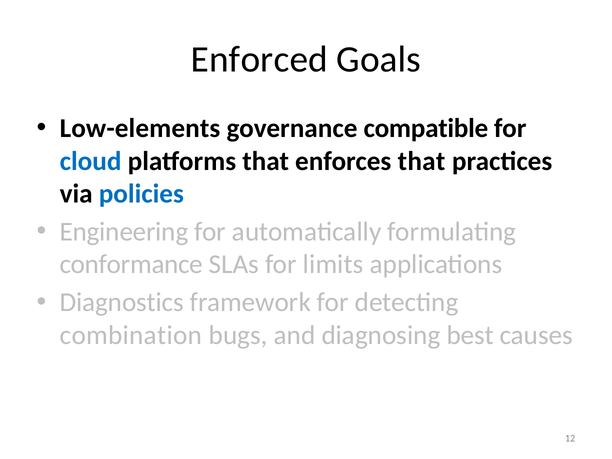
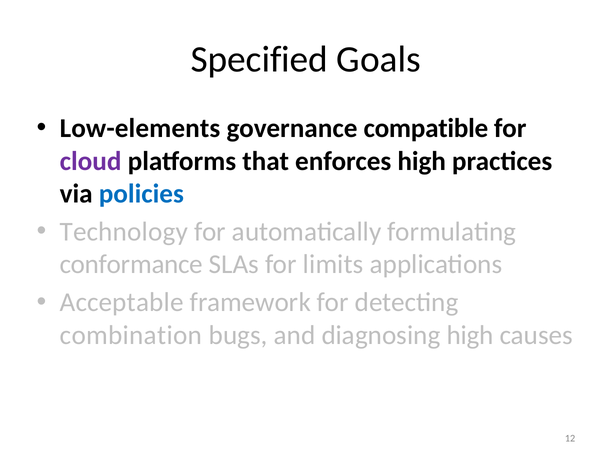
Enforced: Enforced -> Specified (259, 59)
cloud colour: blue -> purple (91, 161)
enforces that: that -> high (422, 161)
Engineering: Engineering -> Technology (124, 232)
Diagnostics: Diagnostics -> Acceptable (122, 303)
diagnosing best: best -> high (470, 335)
